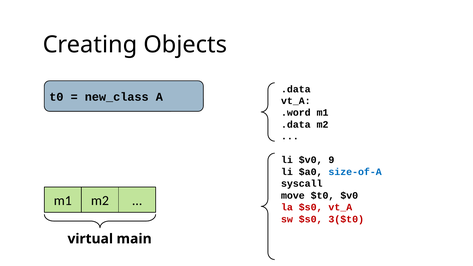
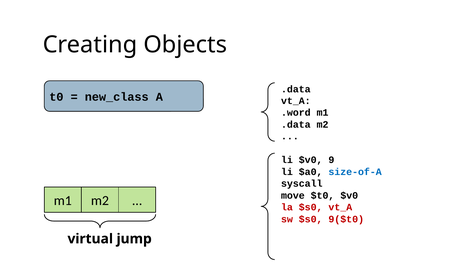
3($t0: 3($t0 -> 9($t0 (346, 219)
main: main -> jump (134, 239)
